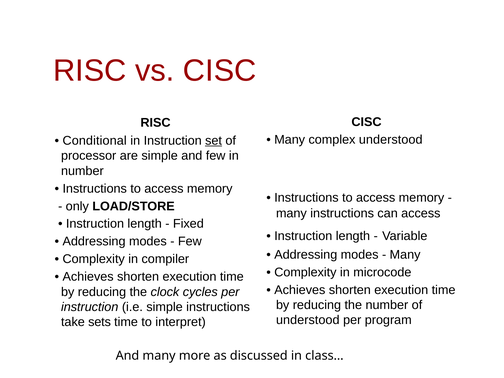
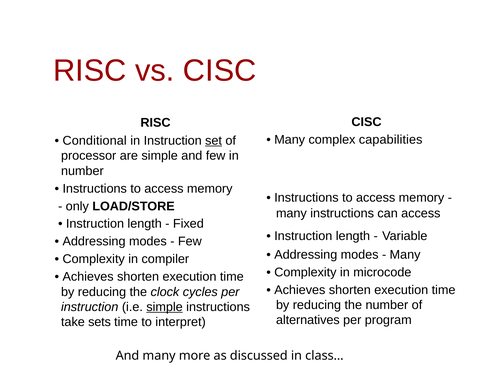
complex understood: understood -> capabilities (391, 140)
simple underline: none -> present (165, 307)
understood: understood -> alternatives (308, 320)
